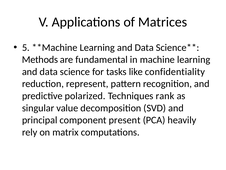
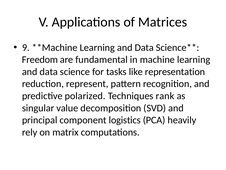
5: 5 -> 9 (26, 47)
Methods: Methods -> Freedom (40, 59)
confidentiality: confidentiality -> representation (175, 72)
present: present -> logistics (125, 120)
